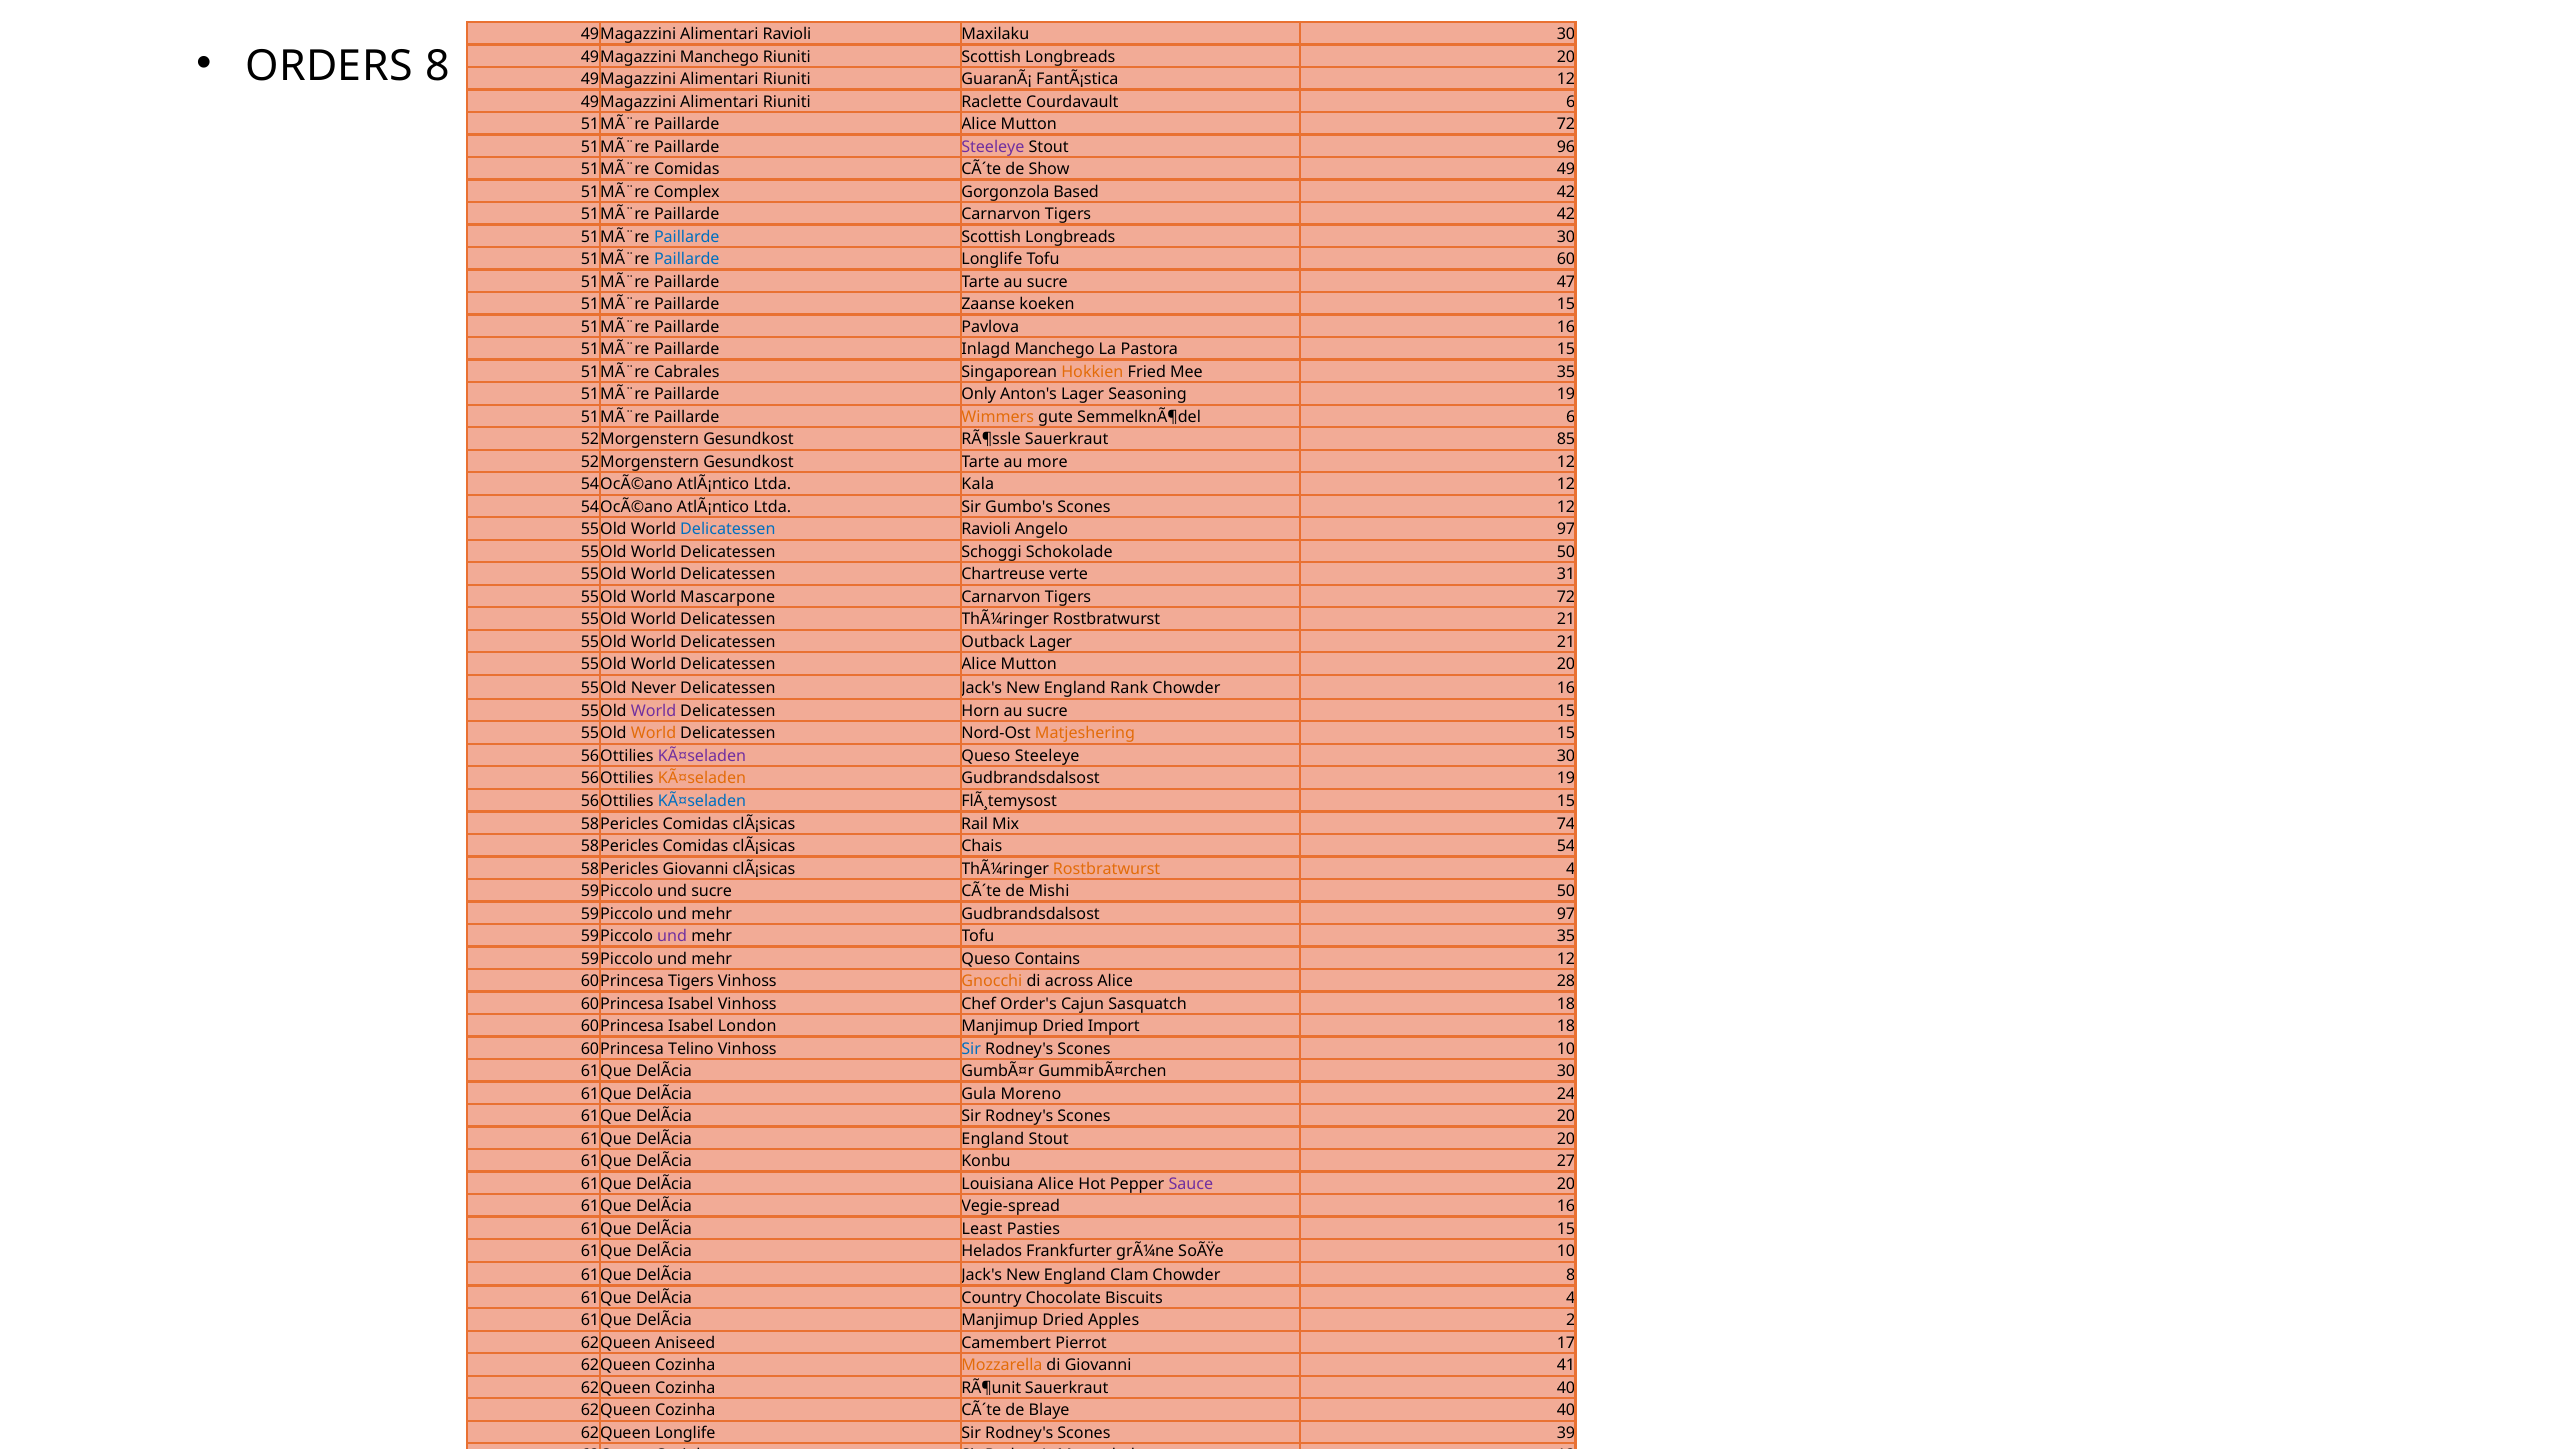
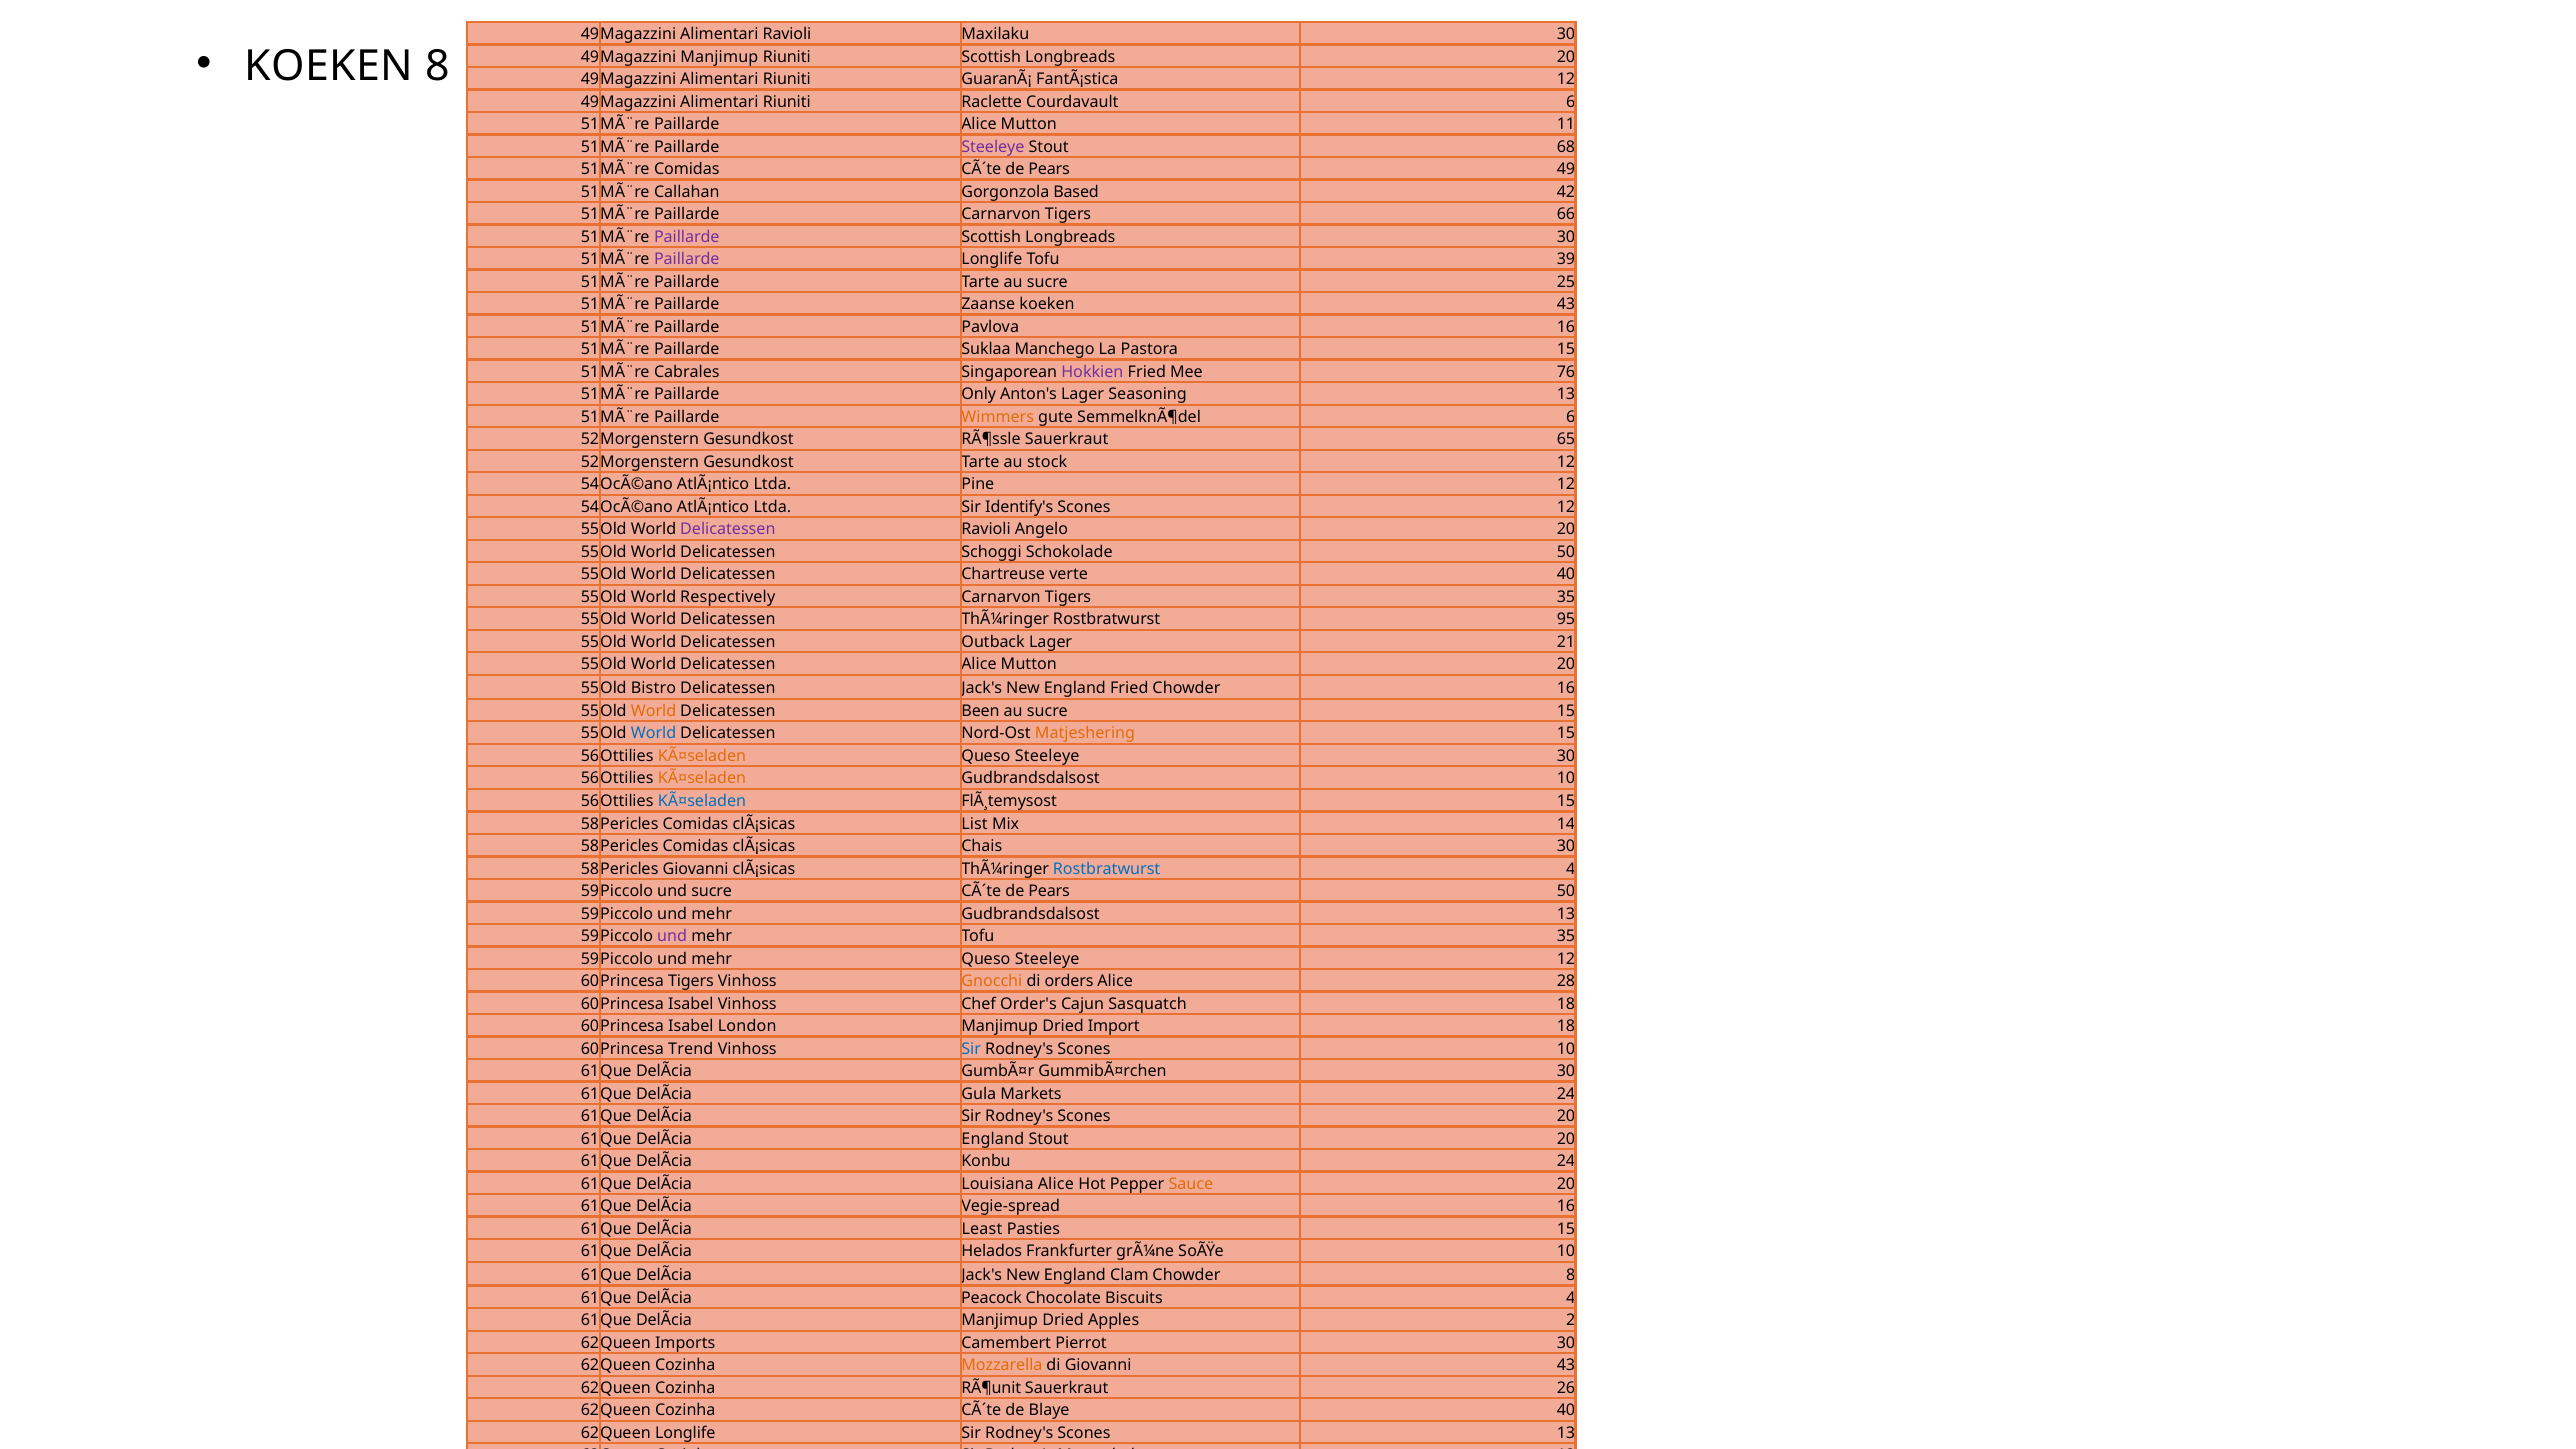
ORDERS: ORDERS -> KOEKEN (329, 66)
Manchego: Manchego -> Manjimup (719, 57)
Mutton 72: 72 -> 11 (1566, 124)
96: 96 -> 68 (1566, 147)
Show: Show -> Pears (1049, 169)
Complex: Complex -> Callahan (687, 192)
Tigers 42: 42 -> 66 (1566, 214)
Paillarde colour: blue -> purple (687, 237)
Paillarde colour: blue -> purple (687, 259)
60: 60 -> 39 (1566, 259)
47: 47 -> 25 (1566, 282)
koeken 15: 15 -> 43 (1566, 304)
Paillarde Inlagd: Inlagd -> Suklaa (986, 349)
Hokkien colour: orange -> purple (1092, 372)
Mee 35: 35 -> 76 (1566, 372)
Seasoning 19: 19 -> 13 (1566, 394)
85: 85 -> 65 (1566, 439)
more: more -> stock (1047, 462)
Kala: Kala -> Pine (978, 485)
Gumbo's: Gumbo's -> Identify's (1019, 507)
Delicatessen colour: blue -> purple (728, 530)
Angelo 97: 97 -> 20 (1566, 530)
verte 31: 31 -> 40 (1566, 575)
Mascarpone: Mascarpone -> Respectively (728, 597)
Tigers 72: 72 -> 35 (1566, 597)
Rostbratwurst 21: 21 -> 95 (1566, 620)
Never: Never -> Bistro (653, 689)
England Rank: Rank -> Fried (1129, 689)
World colour: purple -> orange (654, 711)
Horn: Horn -> Been (981, 711)
World colour: orange -> blue (654, 734)
KÃ¤seladen colour: purple -> orange (702, 756)
Gudbrandsdalsost 19: 19 -> 10 (1566, 779)
Rail: Rail -> List (975, 824)
74: 74 -> 14 (1566, 824)
Chais 54: 54 -> 30 (1566, 846)
Rostbratwurst colour: orange -> blue (1107, 869)
Mishi: Mishi -> Pears (1049, 891)
Gudbrandsdalsost 97: 97 -> 13 (1566, 914)
mehr Queso Contains: Contains -> Steeleye (1047, 959)
across: across -> orders (1069, 981)
Telino: Telino -> Trend (691, 1049)
Moreno: Moreno -> Markets (1031, 1094)
Konbu 27: 27 -> 24 (1566, 1161)
Sauce colour: purple -> orange (1191, 1184)
Country: Country -> Peacock (992, 1298)
Aniseed: Aniseed -> Imports (685, 1343)
Pierrot 17: 17 -> 30 (1566, 1343)
Giovanni 41: 41 -> 43 (1566, 1365)
Sauerkraut 40: 40 -> 26 (1566, 1388)
Scones 39: 39 -> 13 (1566, 1433)
